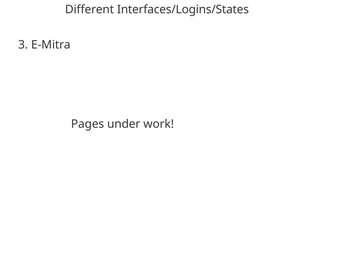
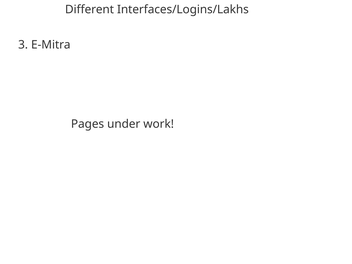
Interfaces/Logins/States: Interfaces/Logins/States -> Interfaces/Logins/Lakhs (183, 10)
